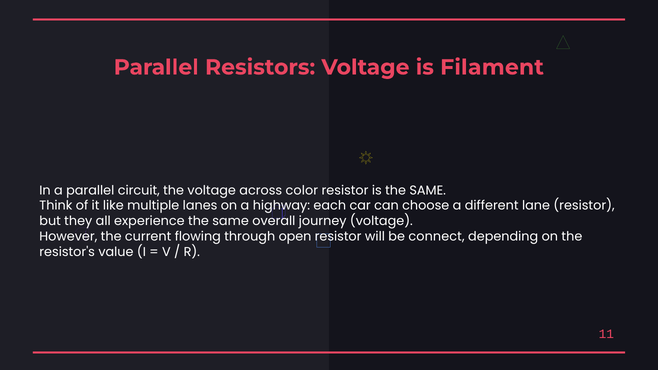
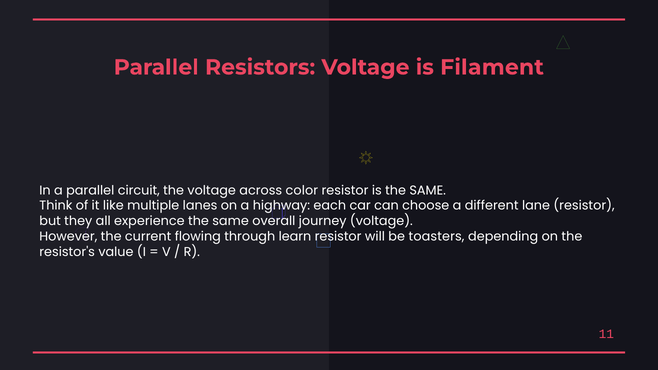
open: open -> learn (295, 237)
connect: connect -> toasters (437, 237)
